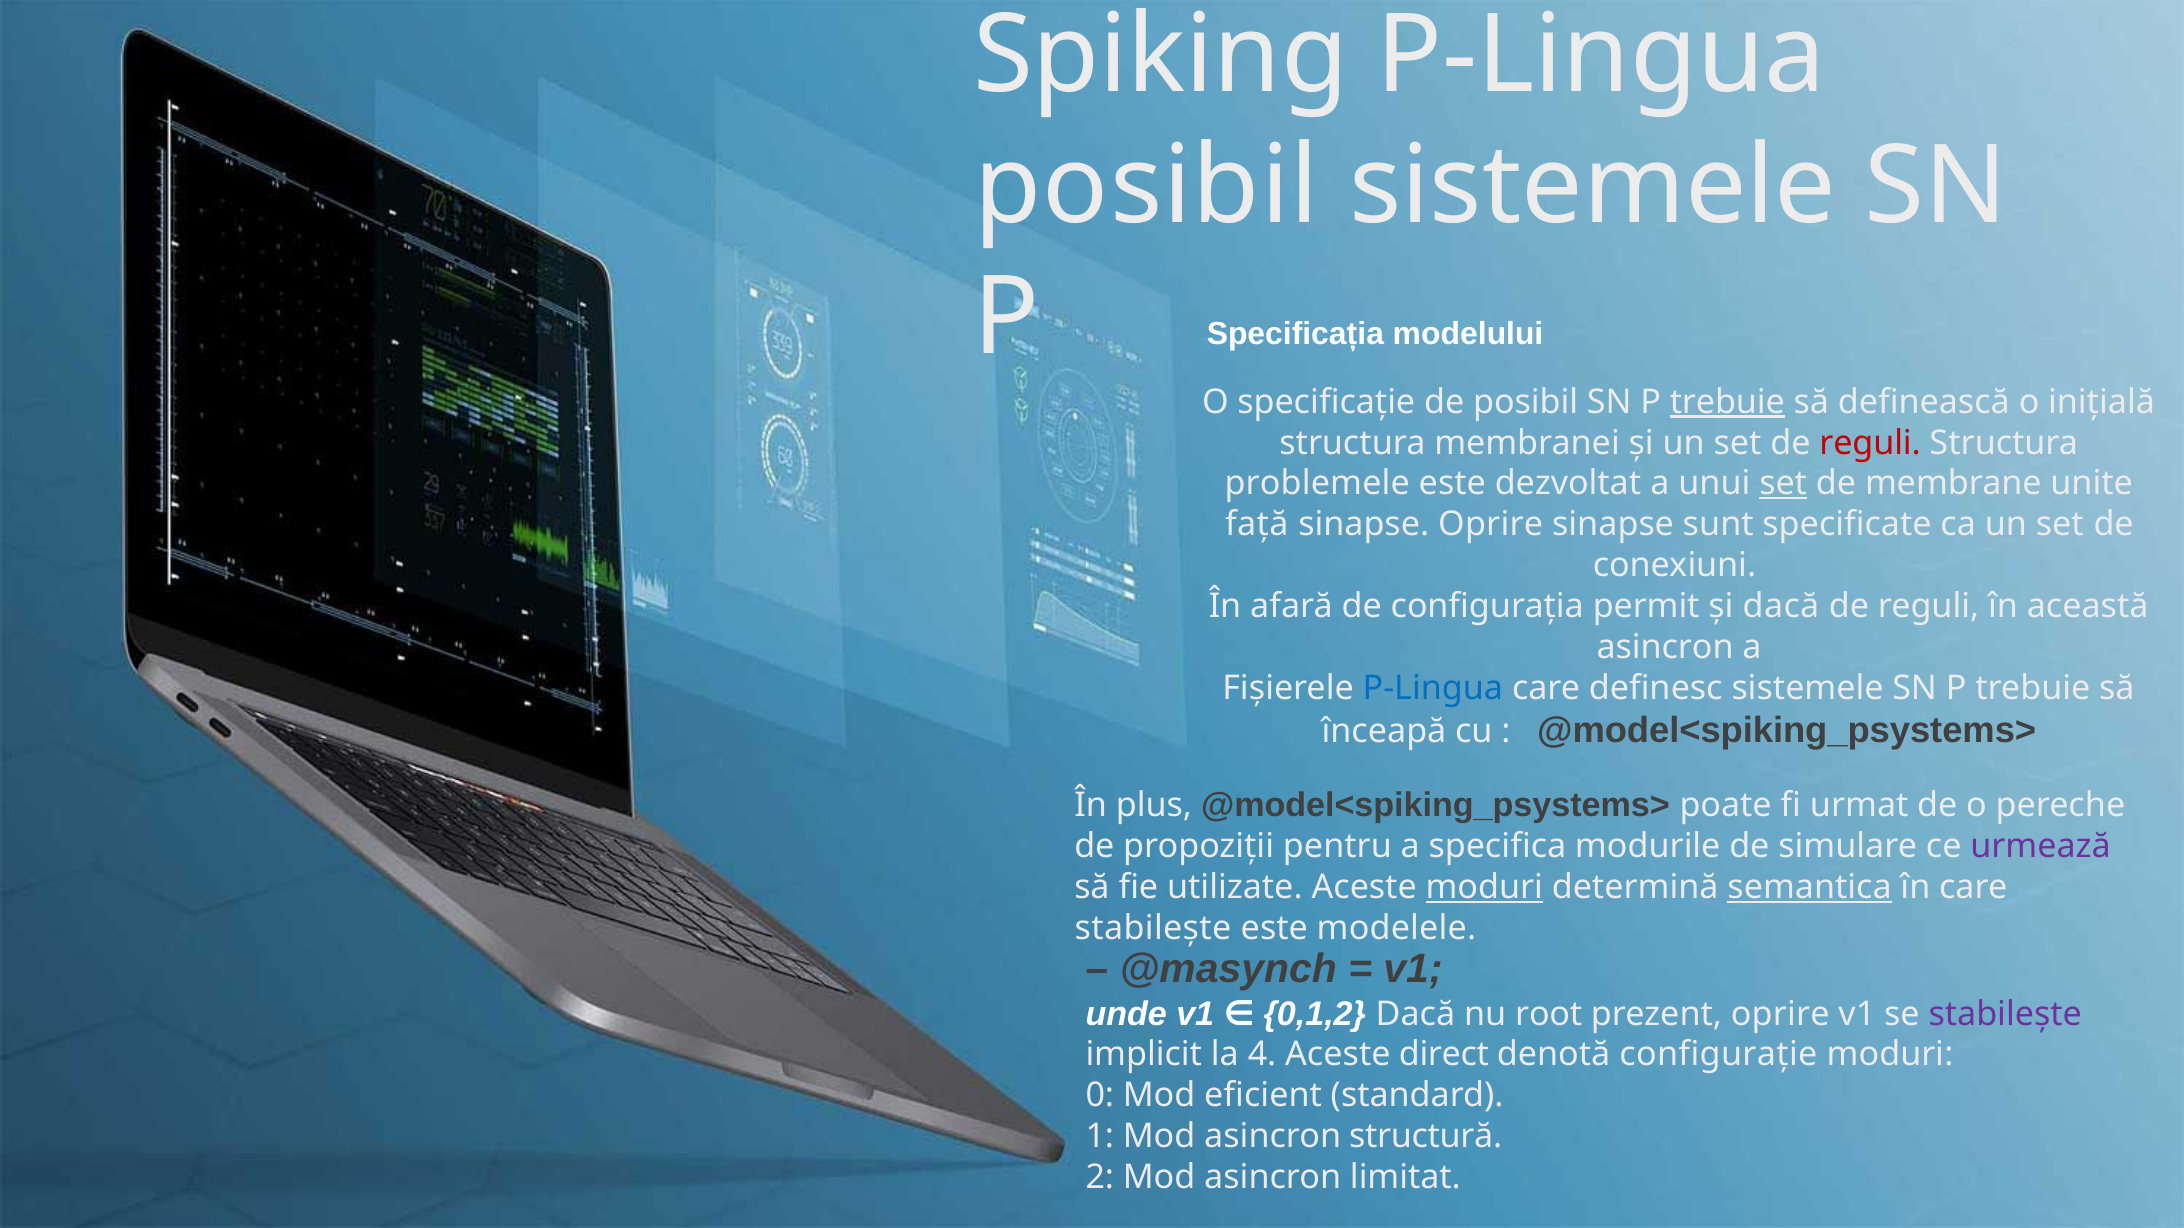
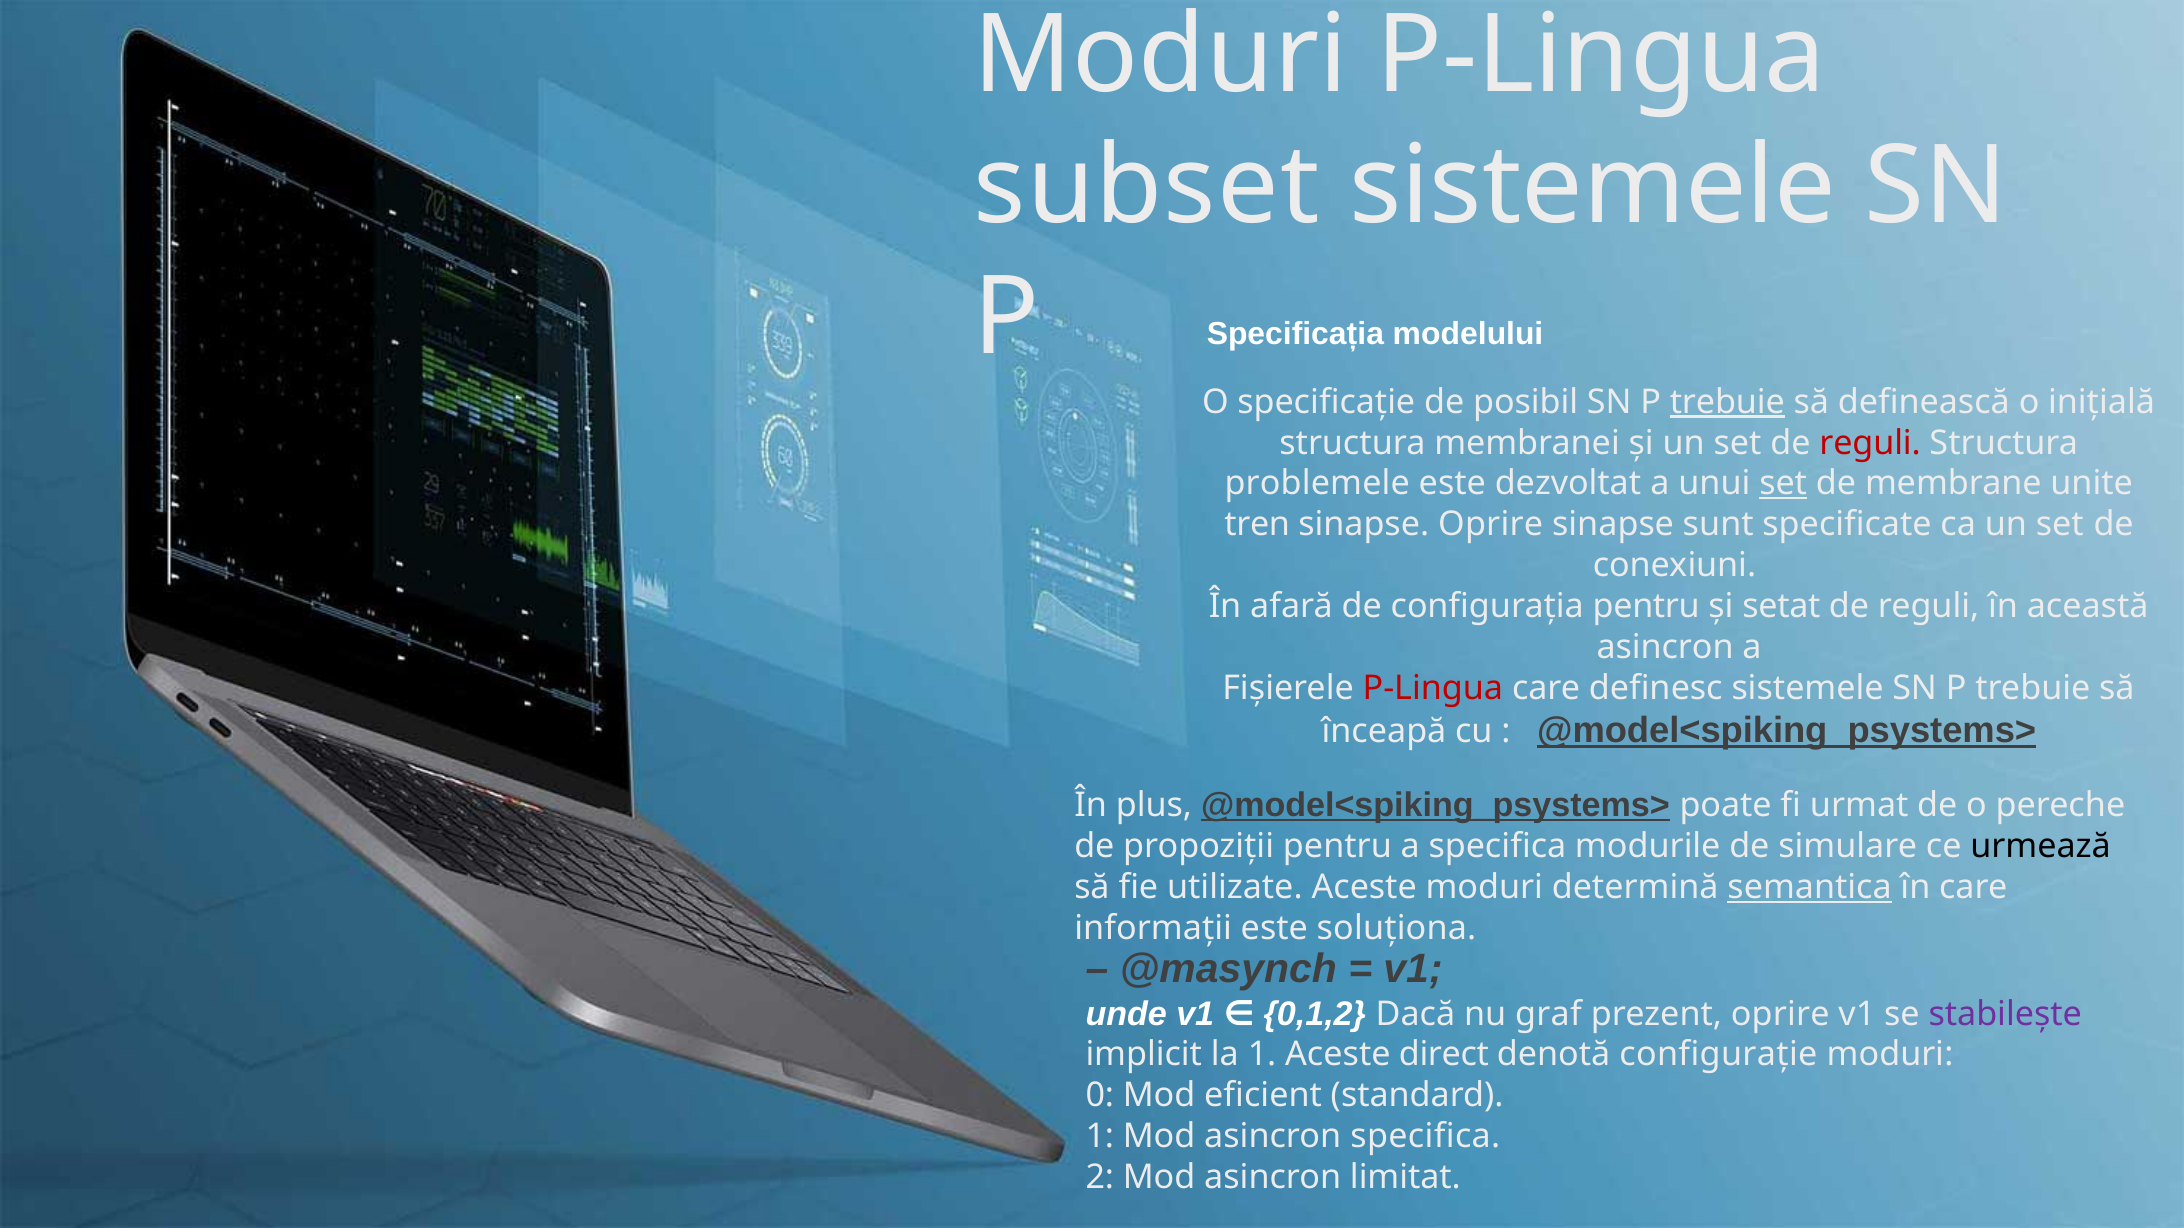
Spiking: Spiking -> Moduri (1160, 55)
posibil: posibil -> subset (1147, 186)
față: față -> tren (1257, 525)
configurația permit: permit -> pentru (1646, 607)
și dacă: dacă -> setat (1781, 607)
P-Lingua colour: blue -> red (1433, 689)
@model<spiking_psystems> underline: none -> present (1787, 731)
@model<spiking_psystems> underline: none -> present (1435, 806)
urmează colour: purple -> black (2041, 847)
moduri underline: present -> none (1484, 888)
stabilește: stabilește -> informații (1153, 929)
modelele: modelele -> soluționa (1396, 929)
root: root -> graf (1548, 1014)
la 4: 4 -> 1 (1262, 1055)
asincron structură: structură -> specifica (1425, 1137)
